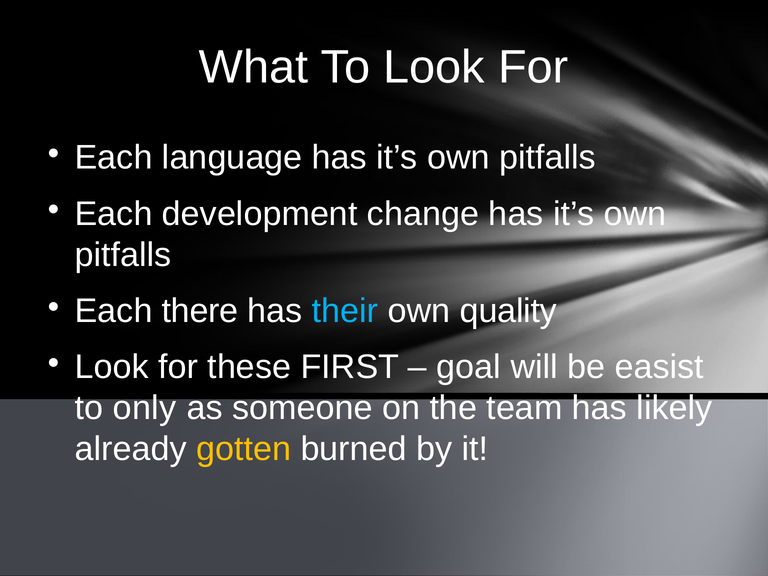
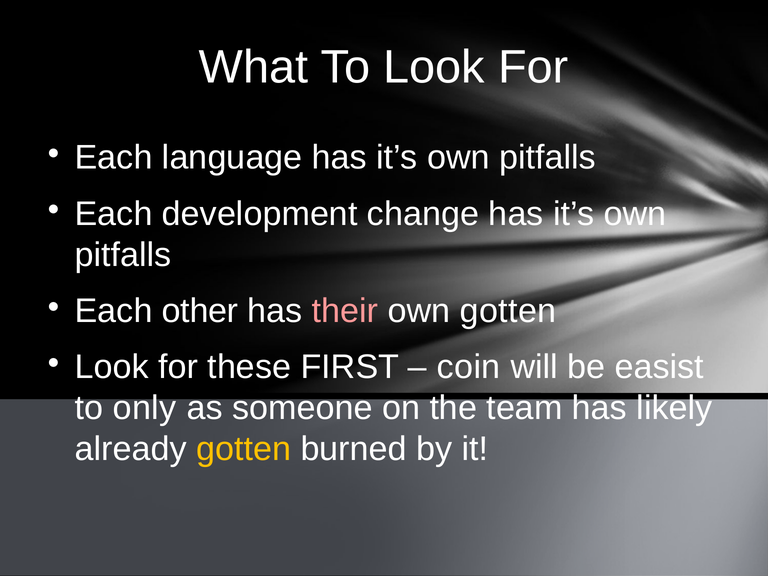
there: there -> other (200, 311)
their colour: light blue -> pink (345, 311)
own quality: quality -> gotten (508, 311)
goal: goal -> coin (469, 367)
